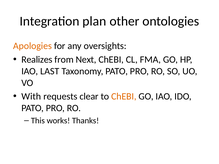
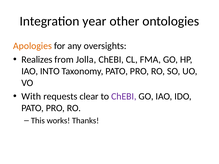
plan: plan -> year (94, 21)
Next: Next -> Jolla (86, 60)
LAST: LAST -> INTO (50, 71)
ChEBI colour: orange -> purple (124, 97)
